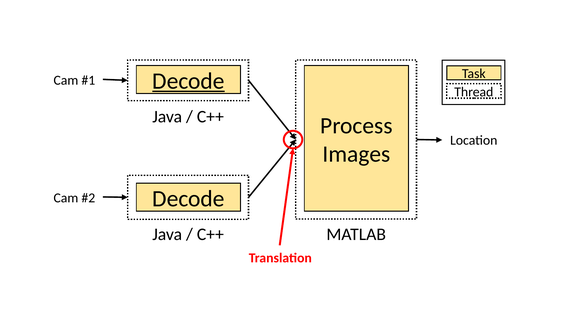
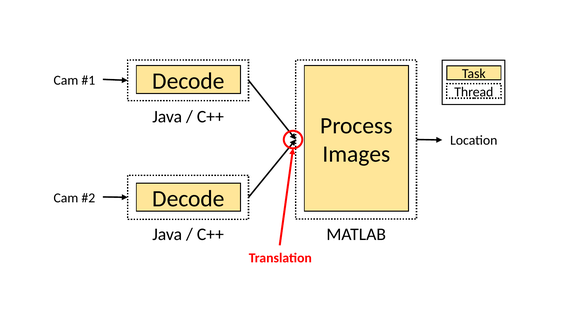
Decode underline: present -> none (188, 81)
